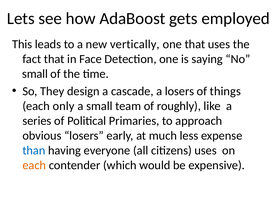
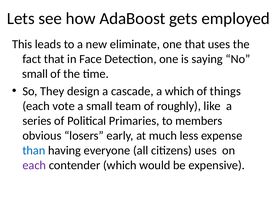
vertically: vertically -> eliminate (135, 44)
a losers: losers -> which (180, 91)
only: only -> vote (64, 106)
approach: approach -> members (199, 121)
each colour: orange -> purple (34, 165)
